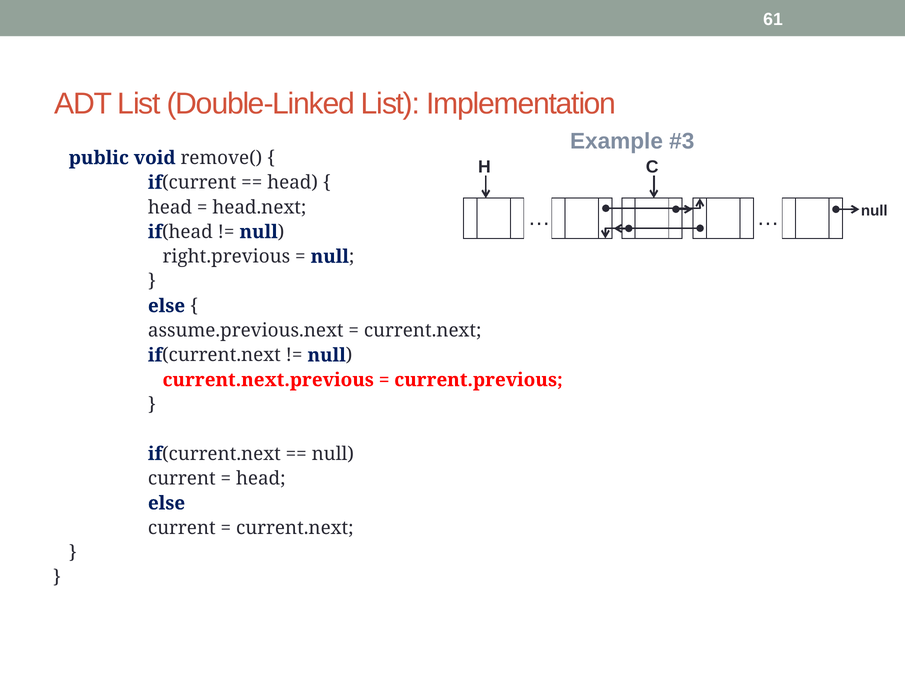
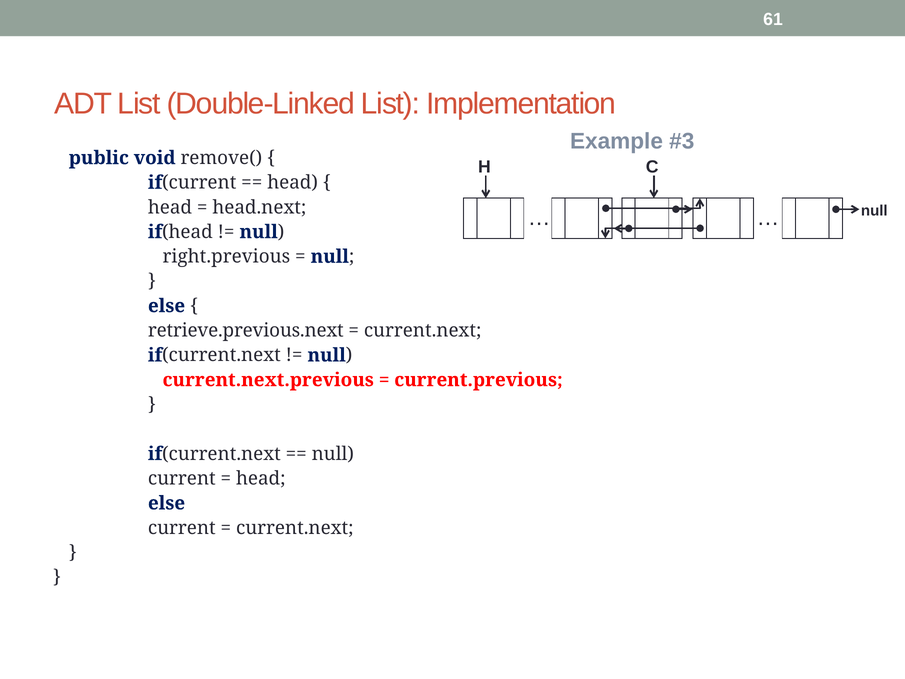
assume.previous.next: assume.previous.next -> retrieve.previous.next (246, 330)
